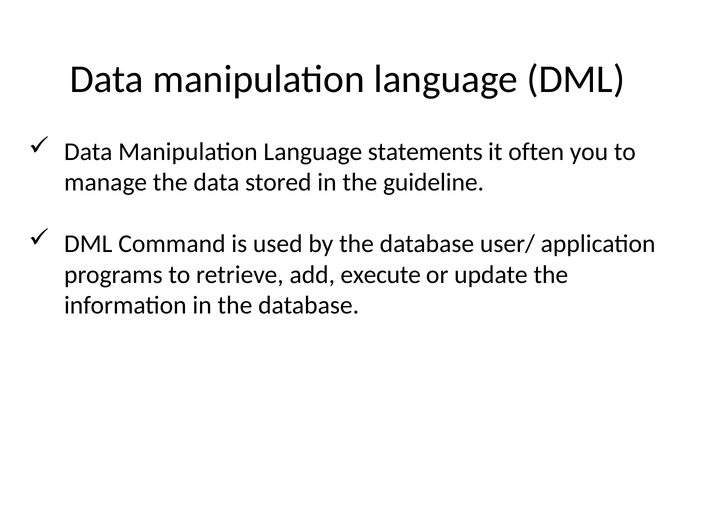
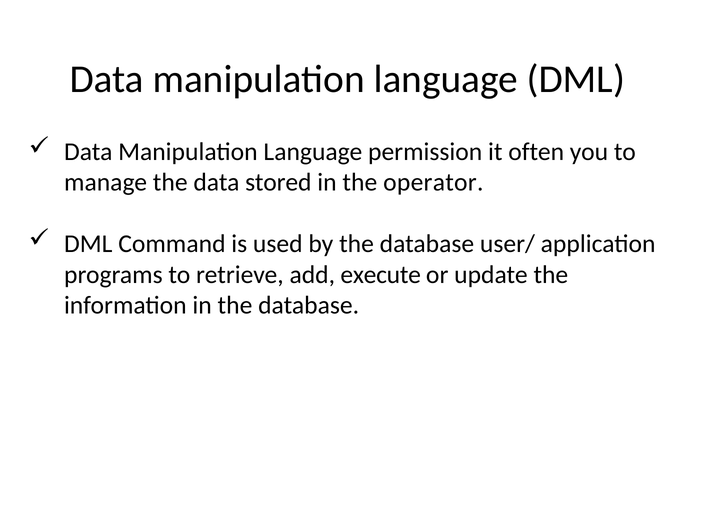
statements: statements -> permission (425, 152)
guideline: guideline -> operator (433, 182)
